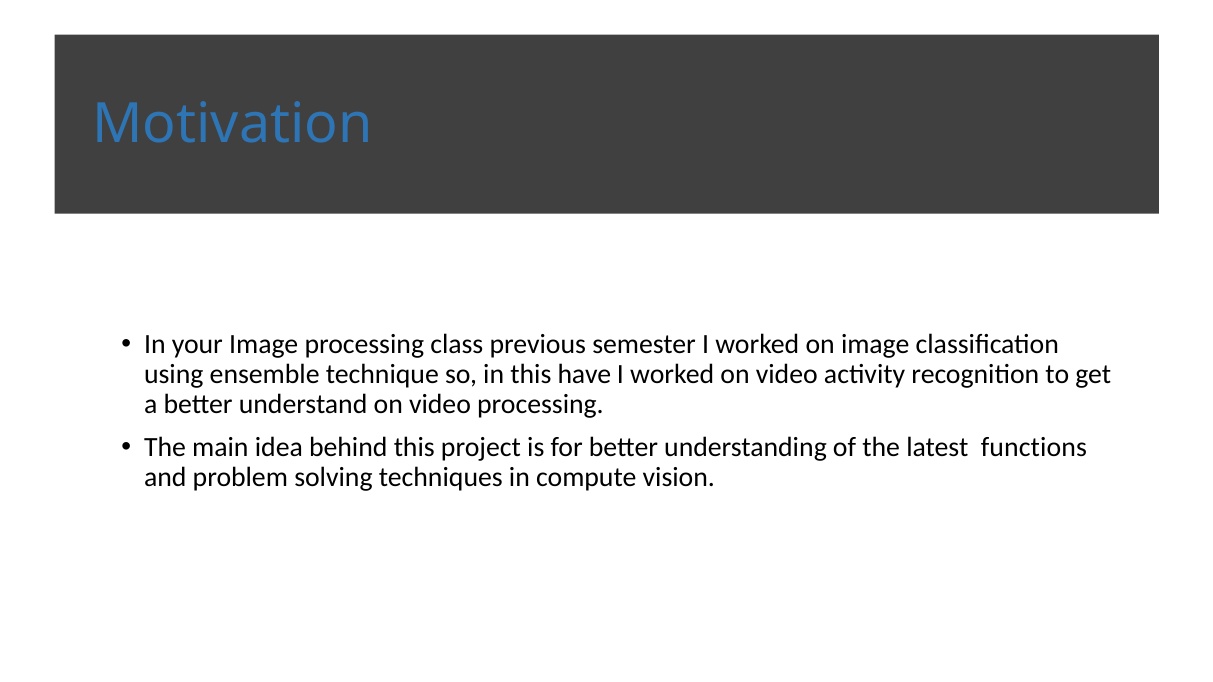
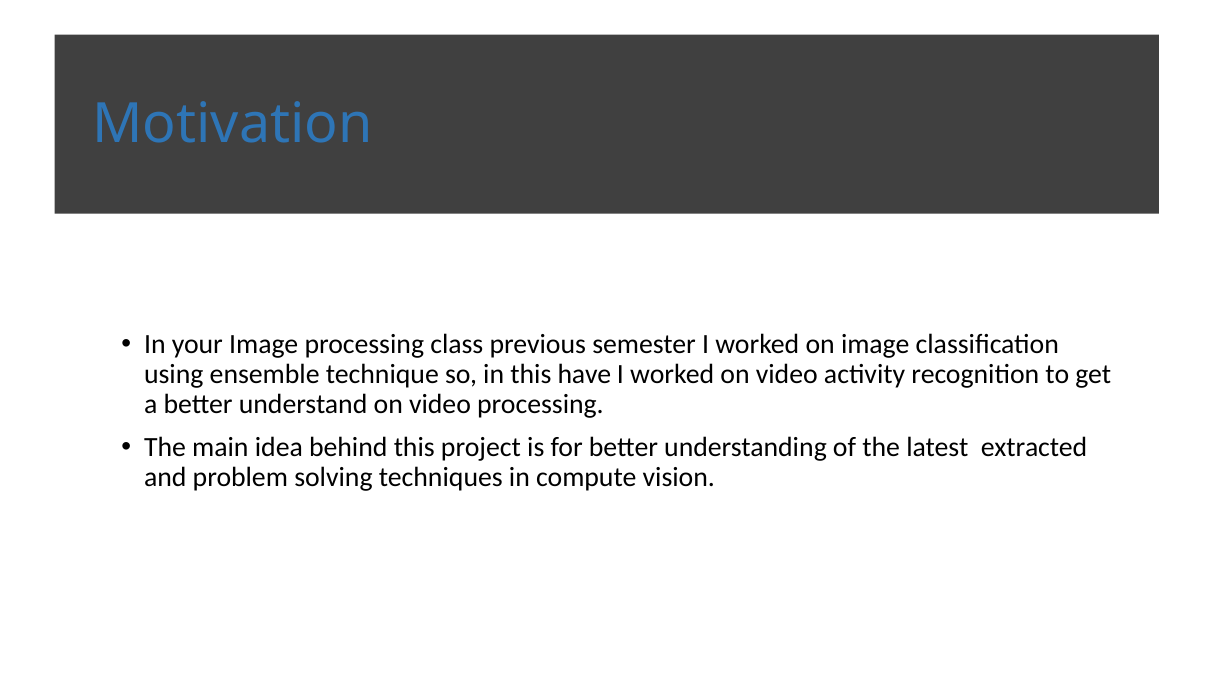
functions: functions -> extracted (1034, 447)
